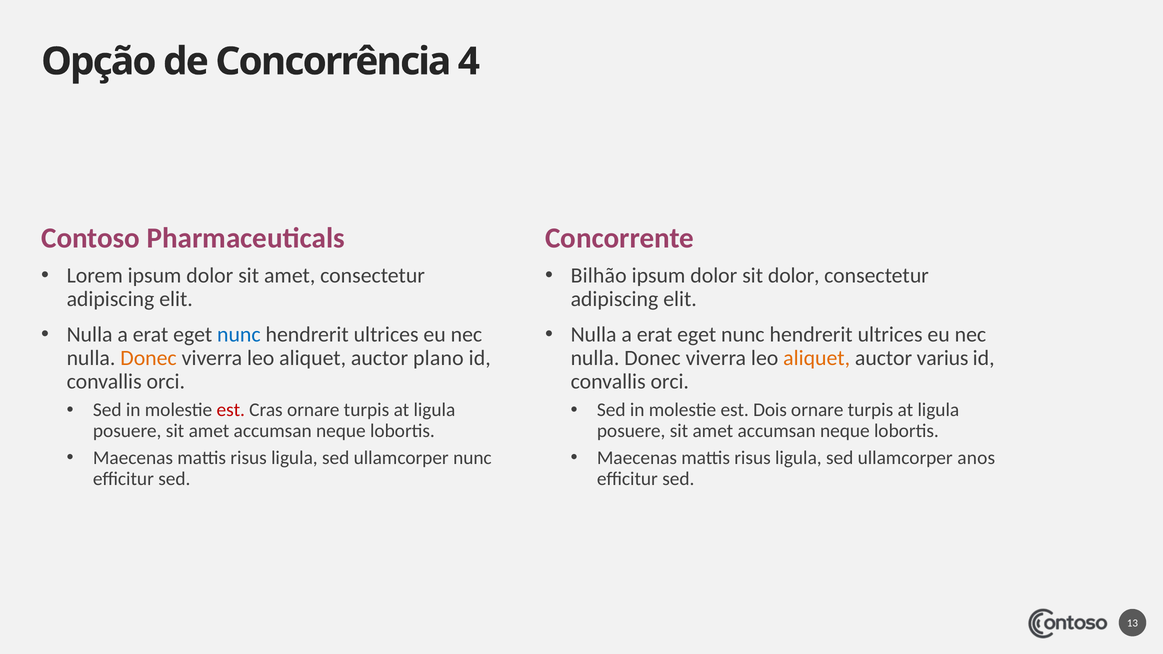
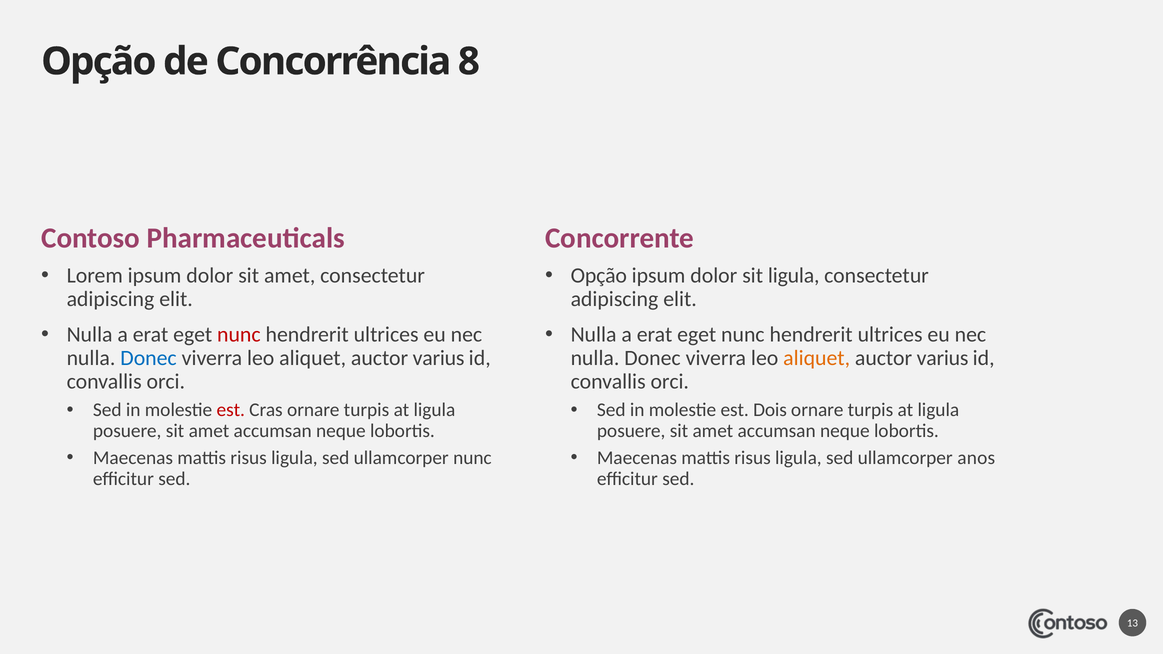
4: 4 -> 8 (469, 62)
Bilhão: Bilhão -> Opção (599, 275)
sit dolor: dolor -> ligula (794, 275)
nunc colour: blue -> red (239, 335)
Donec colour: orange -> blue (149, 358)
plano: plano -> varius (439, 358)
